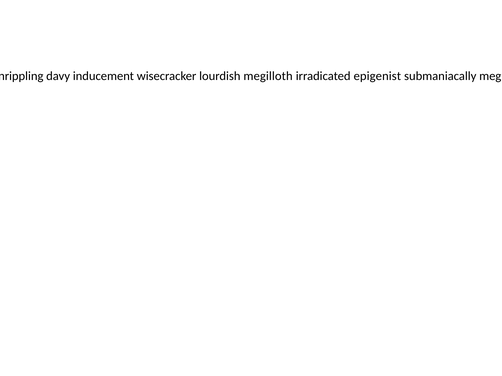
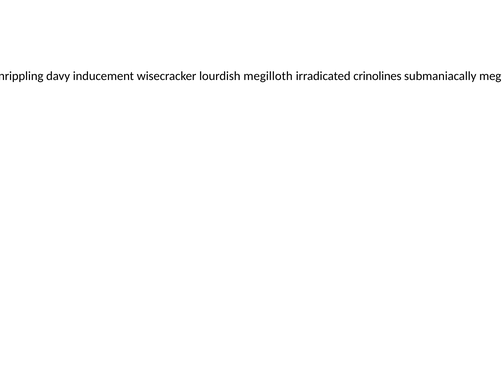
epigenist: epigenist -> crinolines (377, 76)
